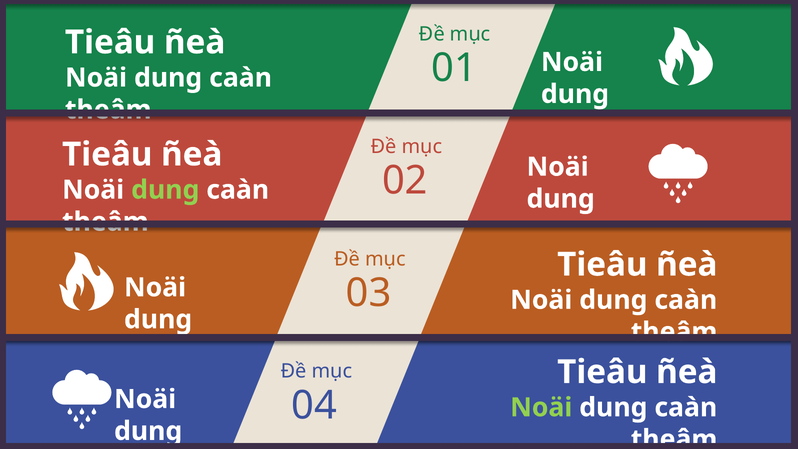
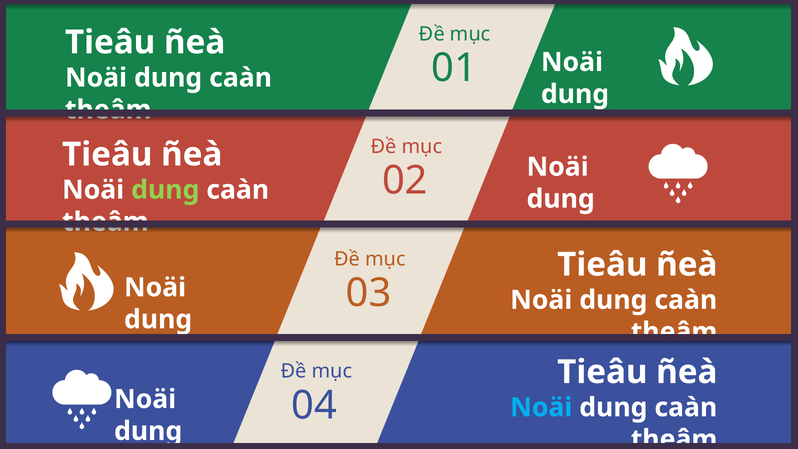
Noäi colour: light green -> light blue (541, 407)
